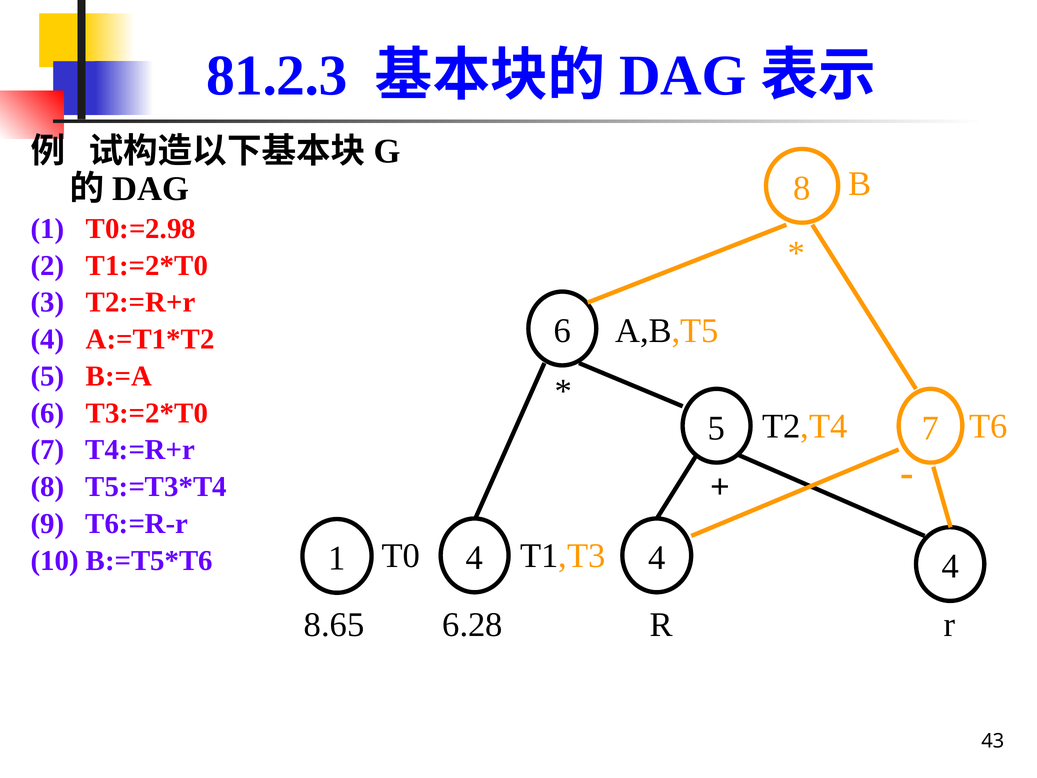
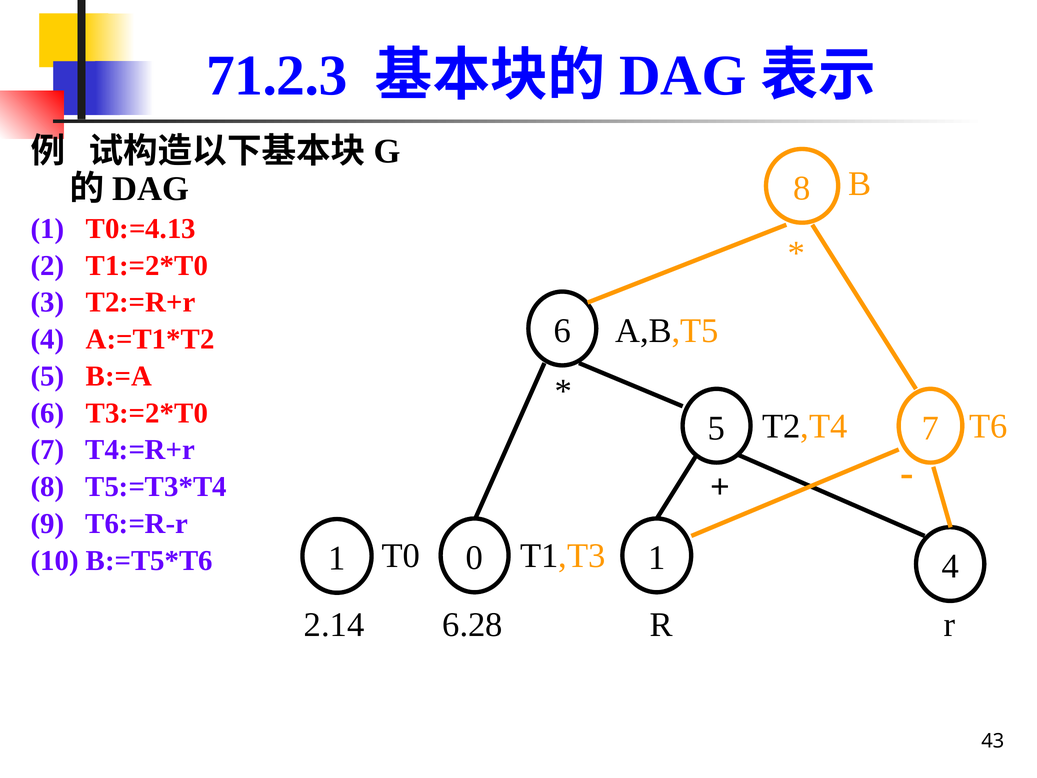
81.2.3: 81.2.3 -> 71.2.3 (277, 76)
T0:=2.98: T0:=2.98 -> T0:=4.13 (141, 229)
T0 4: 4 -> 0 (475, 558)
T1,T3 4: 4 -> 1 (657, 558)
8.65: 8.65 -> 2.14 (334, 625)
